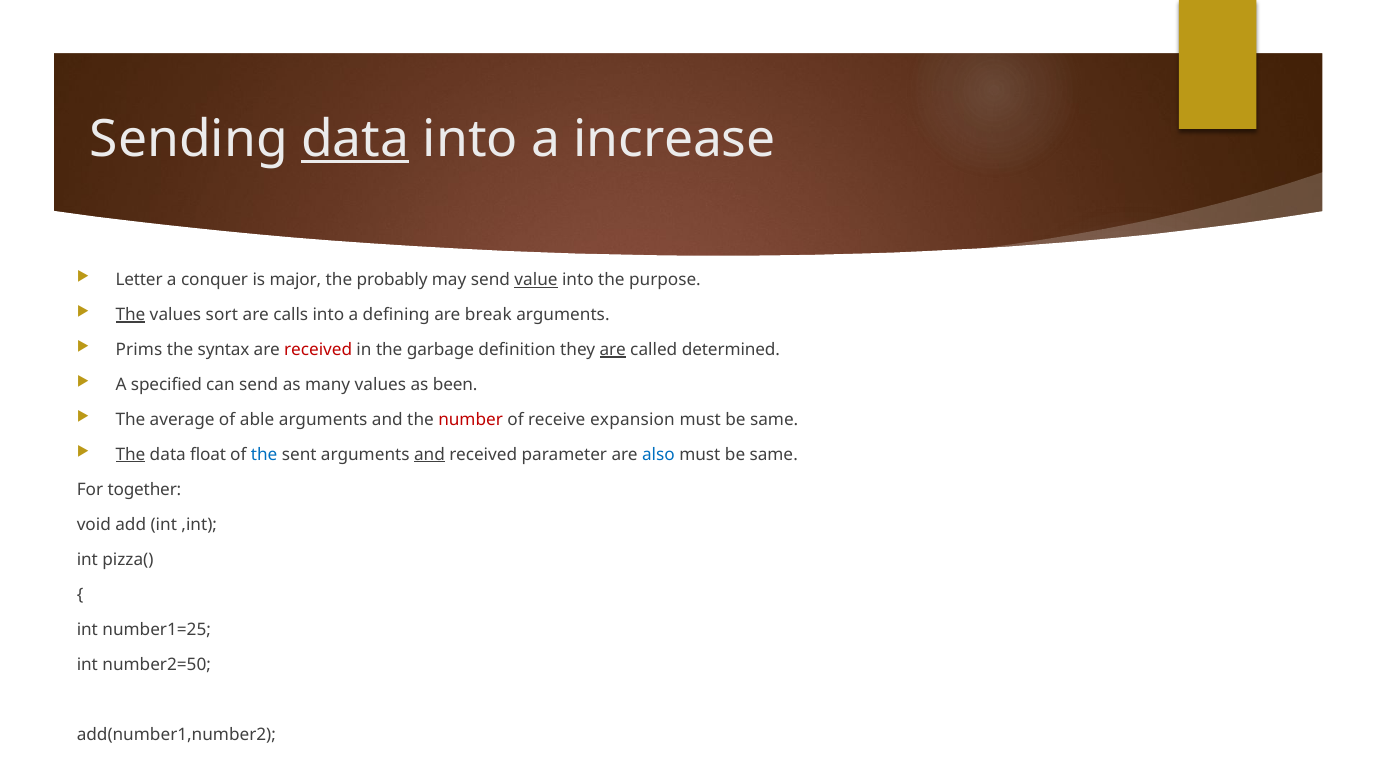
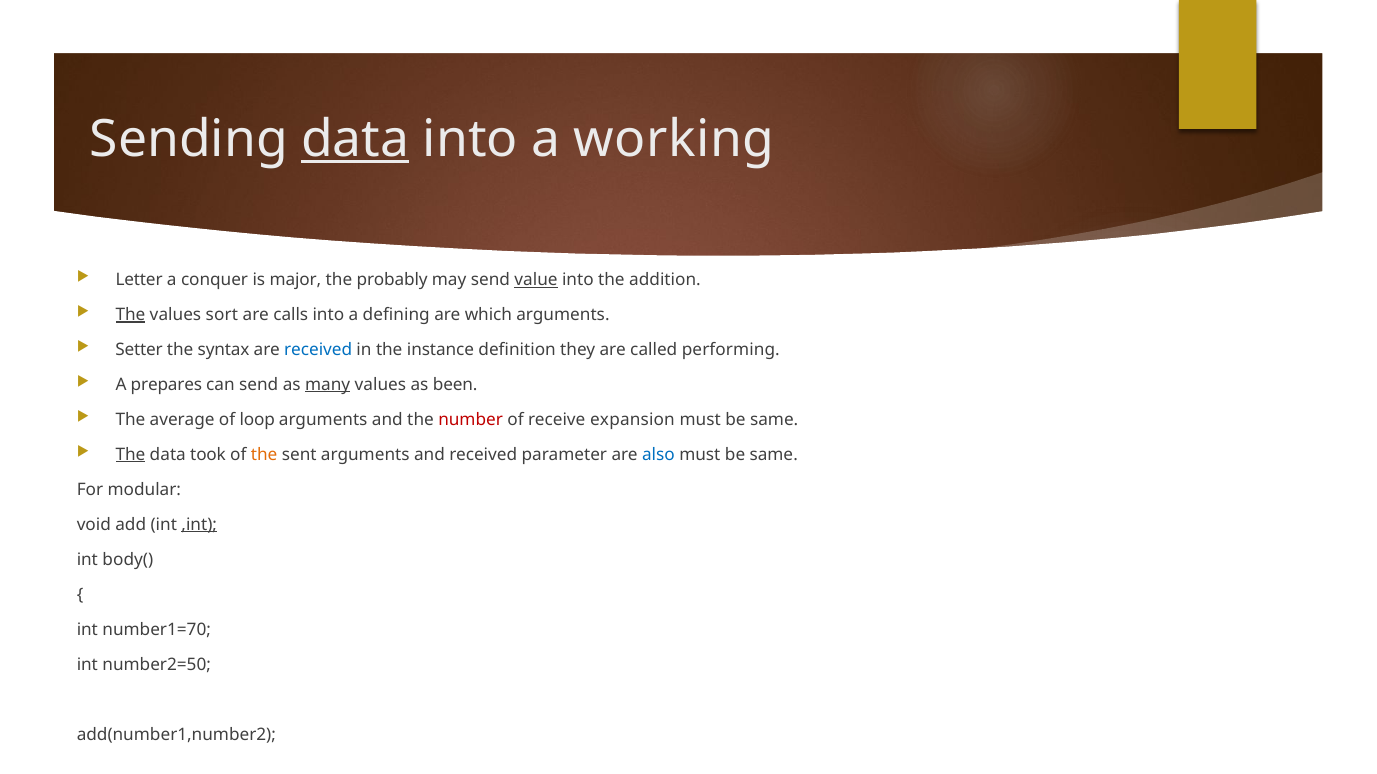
increase: increase -> working (674, 139)
purpose: purpose -> addition (665, 280)
break: break -> which (488, 315)
Prims: Prims -> Setter (139, 350)
received colour: red -> blue (318, 350)
garbage: garbage -> instance (441, 350)
are underline: present -> none (613, 350)
determined: determined -> performing (731, 350)
specified: specified -> prepares (166, 385)
many underline: none -> present (328, 385)
able: able -> loop (257, 420)
float: float -> took (208, 455)
the colour: blue -> orange (264, 455)
and underline: present -> none (430, 455)
together: together -> modular (144, 490)
,int underline: none -> present (199, 525)
pizza(: pizza( -> body( (128, 560)
number1=25: number1=25 -> number1=70 (157, 630)
